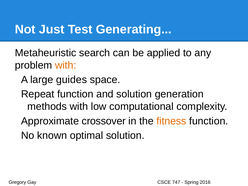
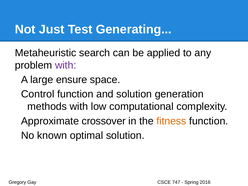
with colour: orange -> purple (66, 65)
guides: guides -> ensure (72, 80)
Repeat: Repeat -> Control (38, 94)
